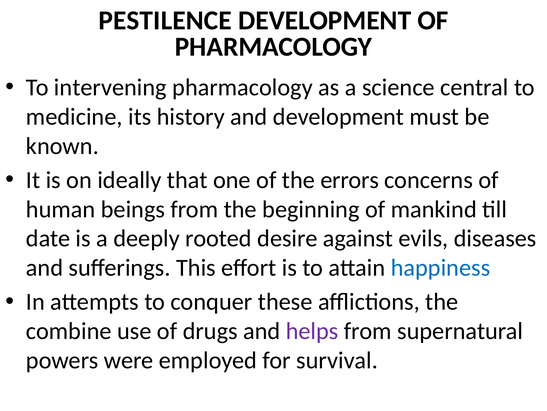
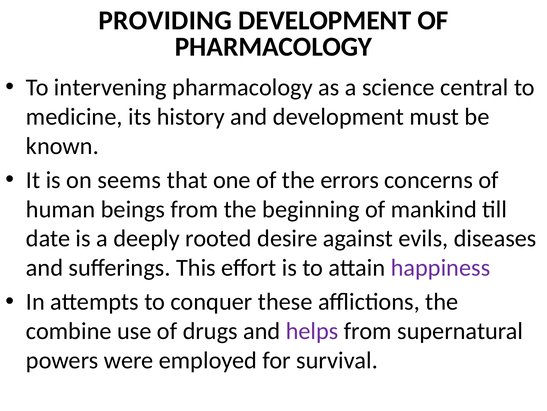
PESTILENCE: PESTILENCE -> PROVIDING (165, 21)
ideally: ideally -> seems (129, 180)
happiness colour: blue -> purple (440, 267)
